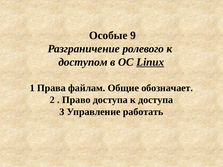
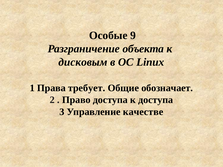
ролевого: ролевого -> объекта (143, 49)
доступом: доступом -> дисковым (83, 62)
Linux underline: present -> none (150, 62)
файлам: файлам -> требует (87, 88)
работать: работать -> качестве (143, 112)
